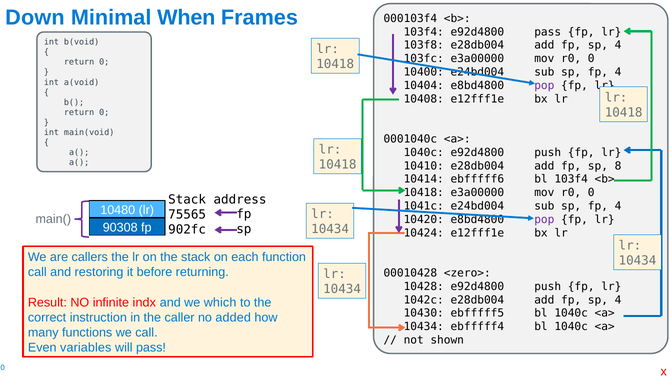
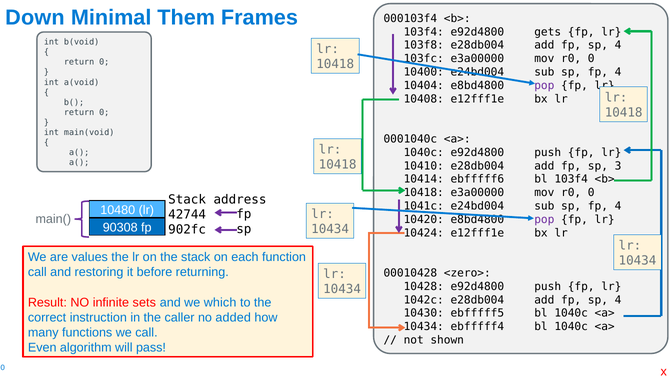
When: When -> Them (186, 18)
e92d4800 pass: pass -> gets (548, 32)
8: 8 -> 3 (618, 166)
75565: 75565 -> 42744 (187, 214)
callers: callers -> values (90, 257)
indx: indx -> sets (144, 302)
variables: variables -> algorithm (86, 348)
